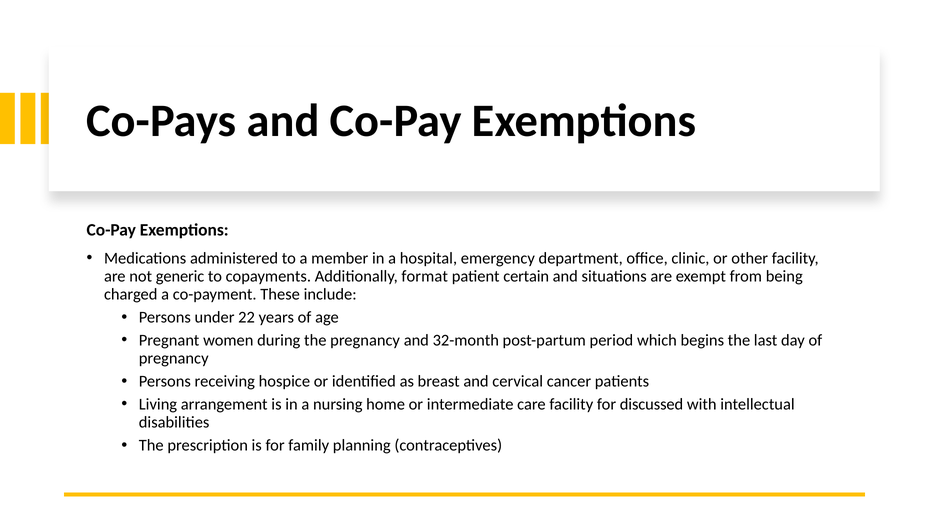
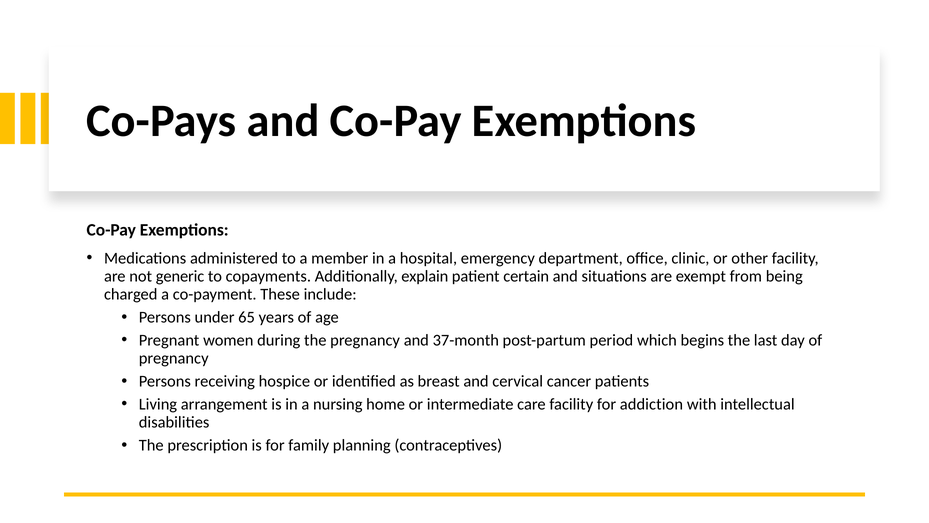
format: format -> explain (425, 276)
22: 22 -> 65 (247, 317)
32-month: 32-month -> 37-month (466, 340)
discussed: discussed -> addiction (651, 404)
